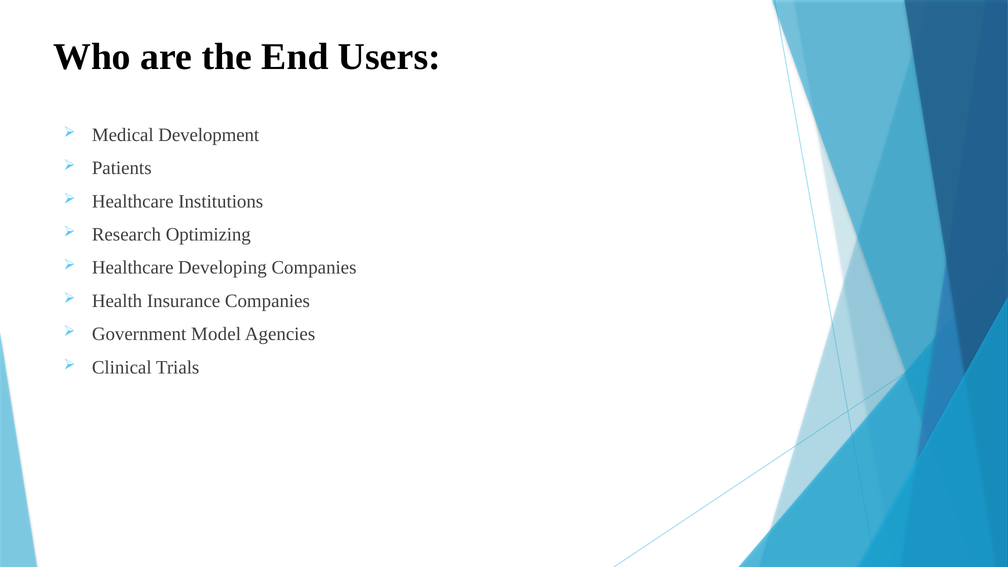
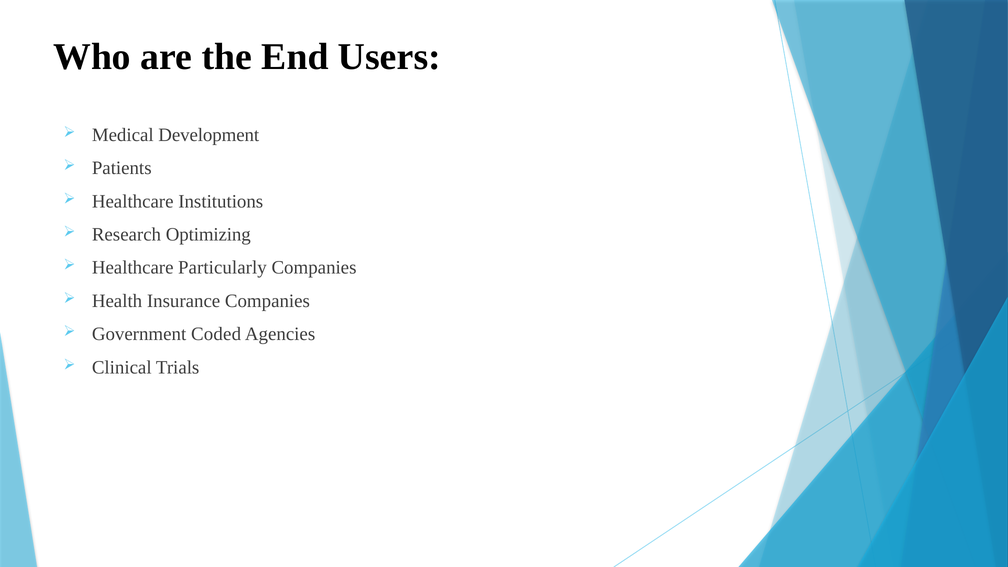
Developing: Developing -> Particularly (222, 268)
Model: Model -> Coded (216, 334)
